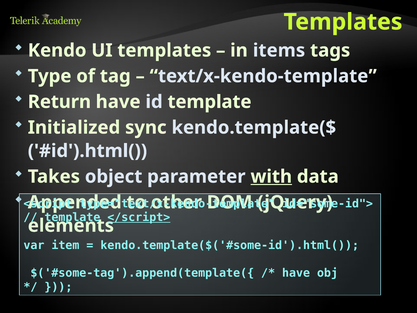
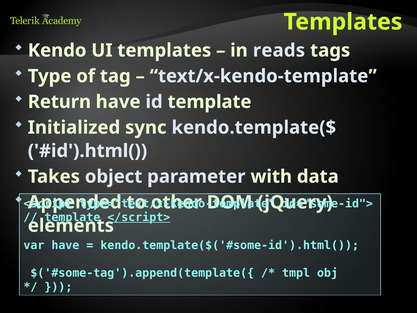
items: items -> reads (279, 50)
with underline: present -> none (271, 176)
var item: item -> have (65, 245)
have: have -> tmpl (296, 273)
